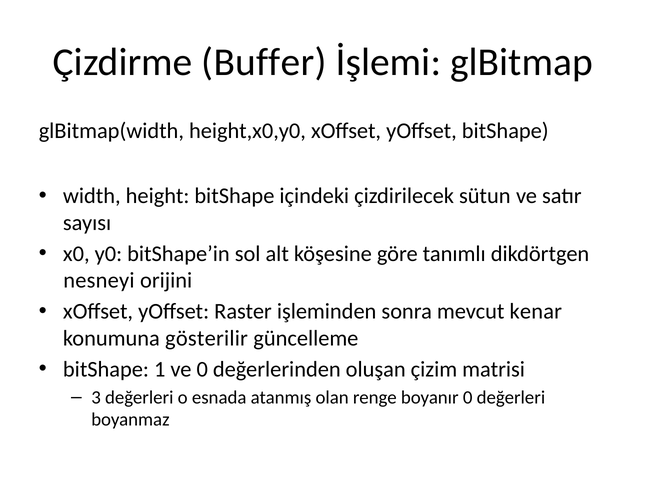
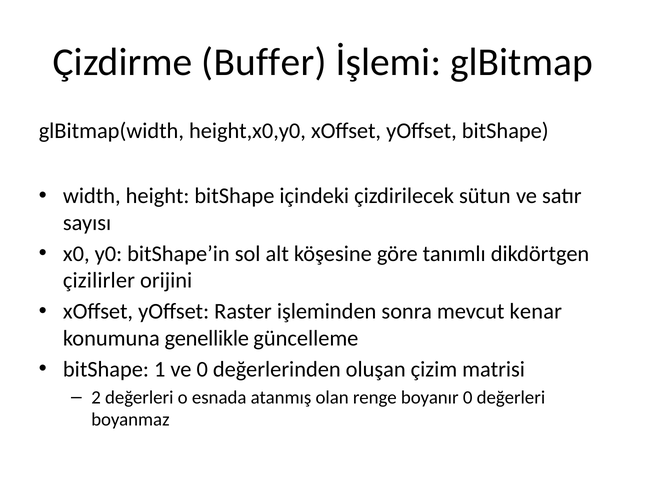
nesneyi: nesneyi -> çizilirler (99, 281)
gösterilir: gösterilir -> genellikle (207, 338)
3: 3 -> 2 (96, 398)
